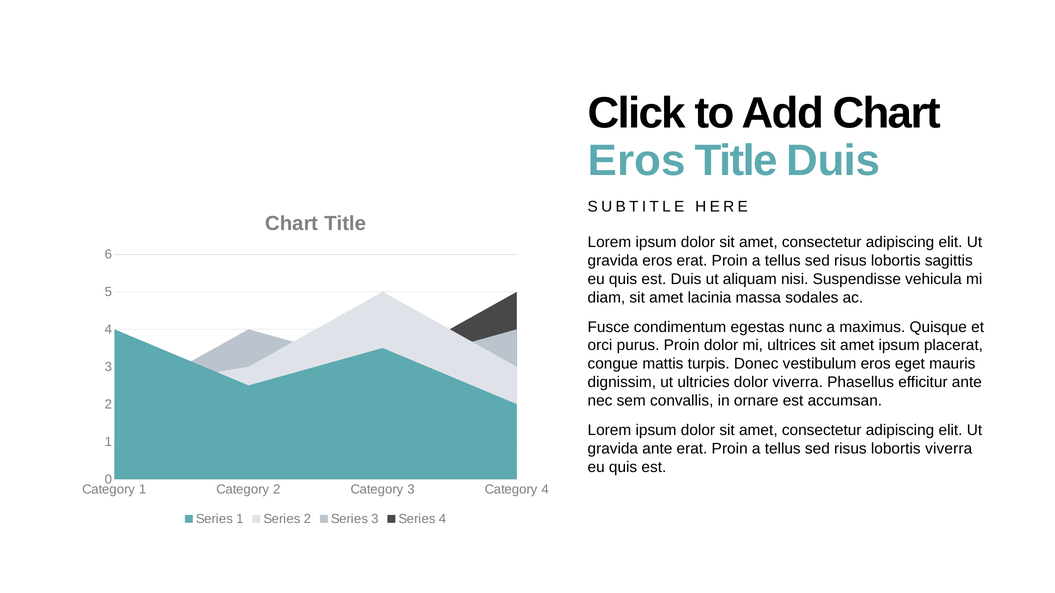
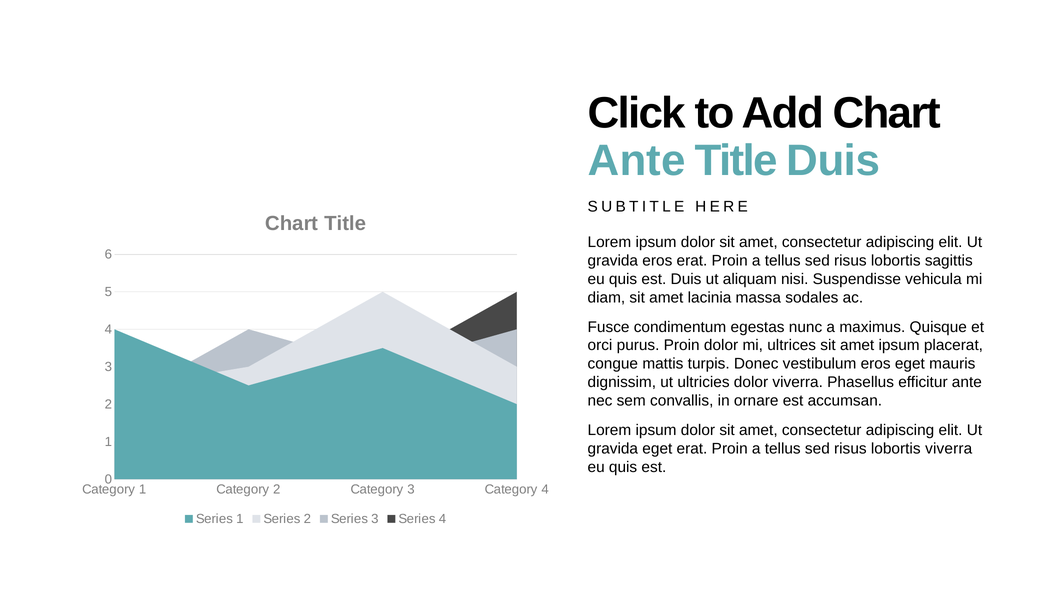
Eros: Eros -> Ante (637, 161)
gravida ante: ante -> eget (657, 449)
